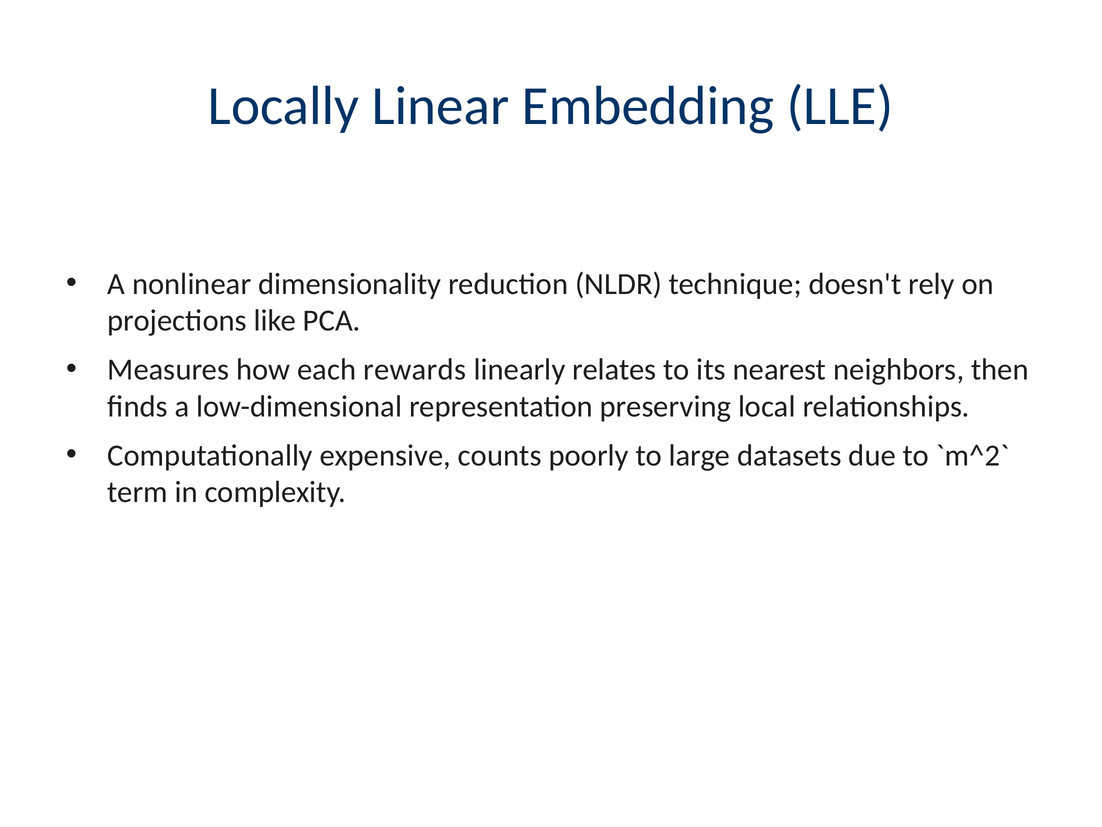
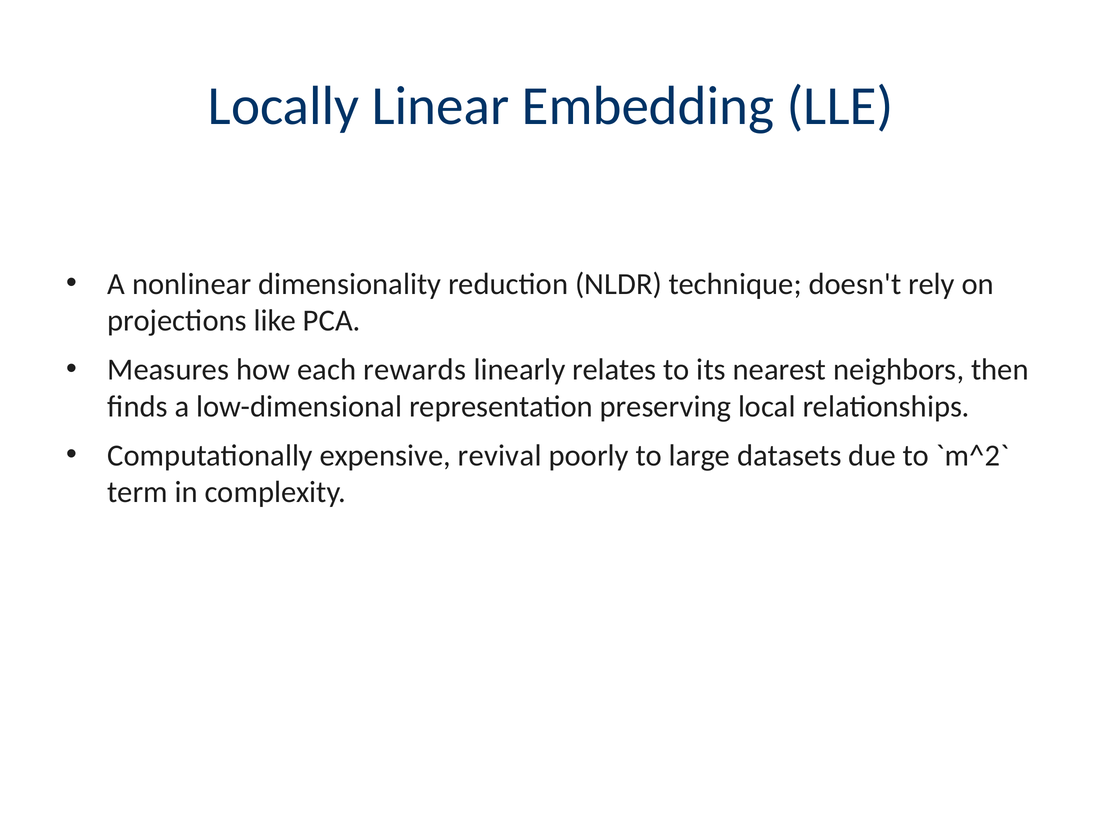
counts: counts -> revival (500, 455)
